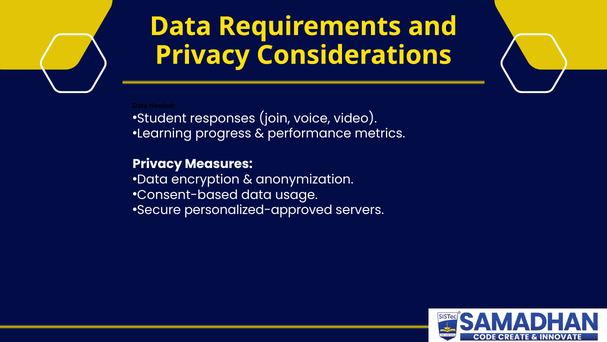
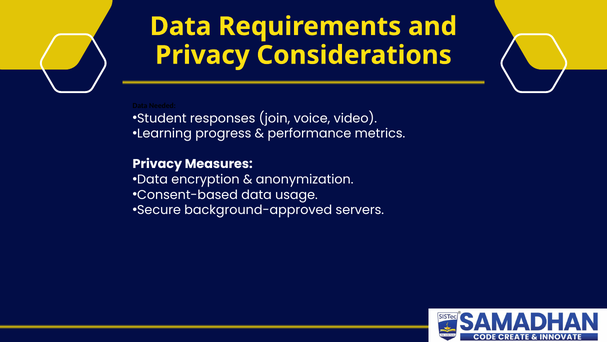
personalized-approved: personalized-approved -> background-approved (258, 210)
